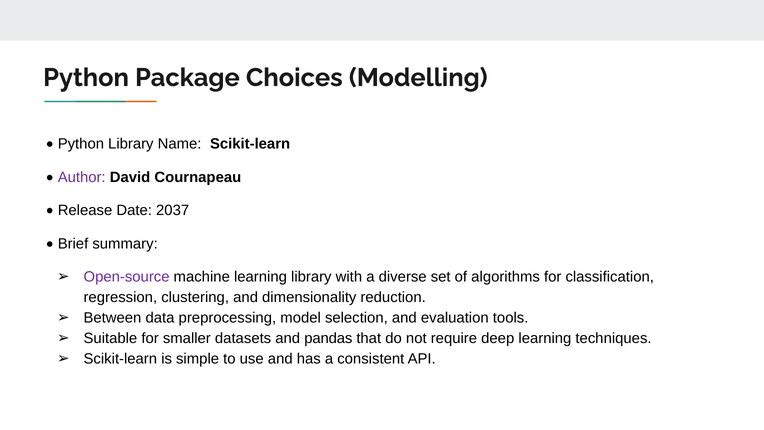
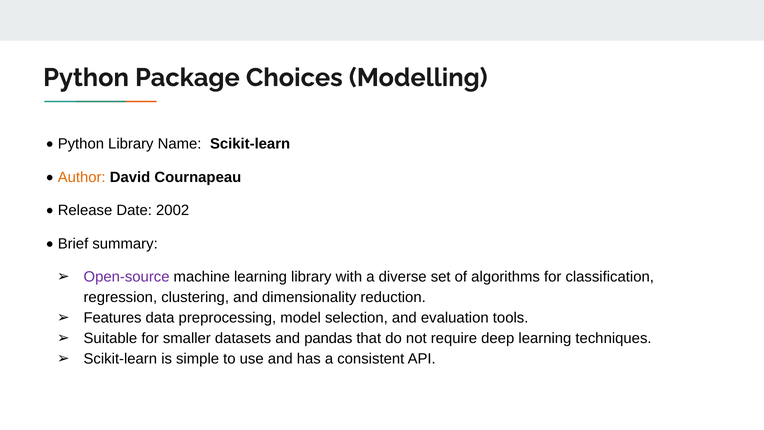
Author colour: purple -> orange (82, 177)
2037: 2037 -> 2002 (173, 210)
Between: Between -> Features (113, 318)
